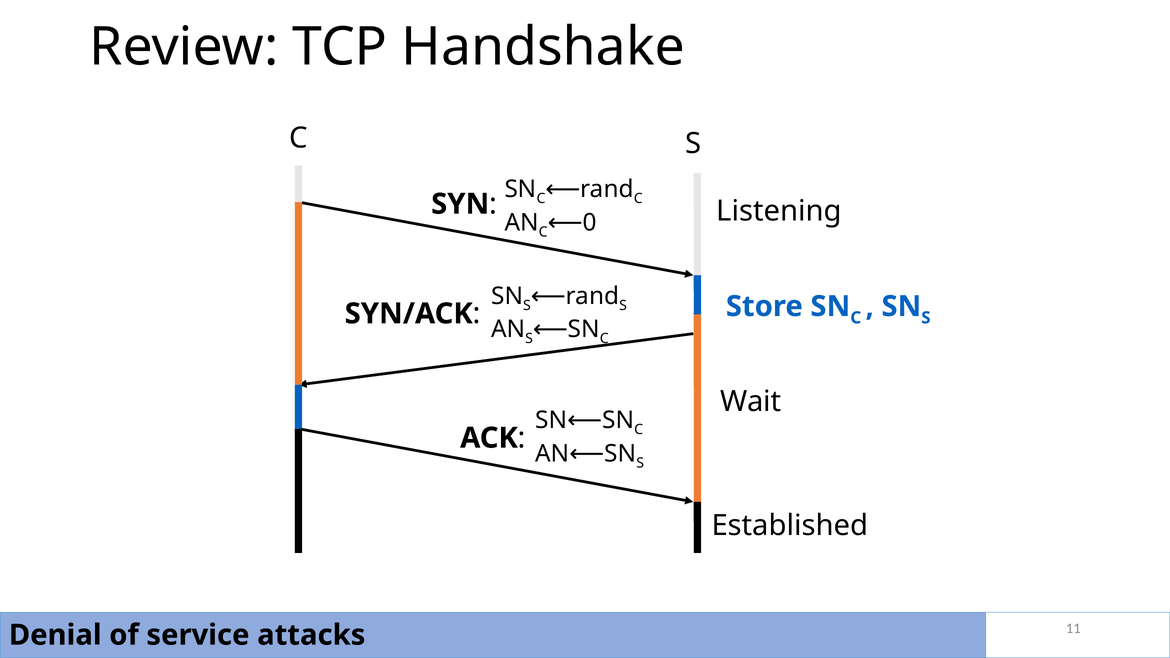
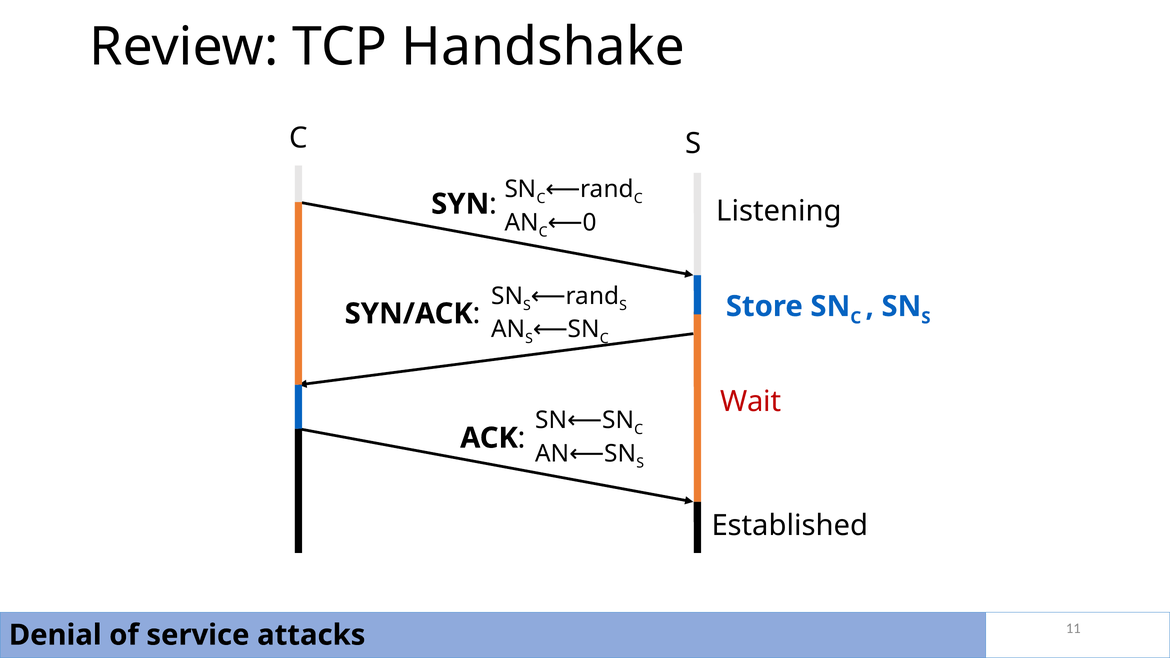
Wait colour: black -> red (751, 402)
